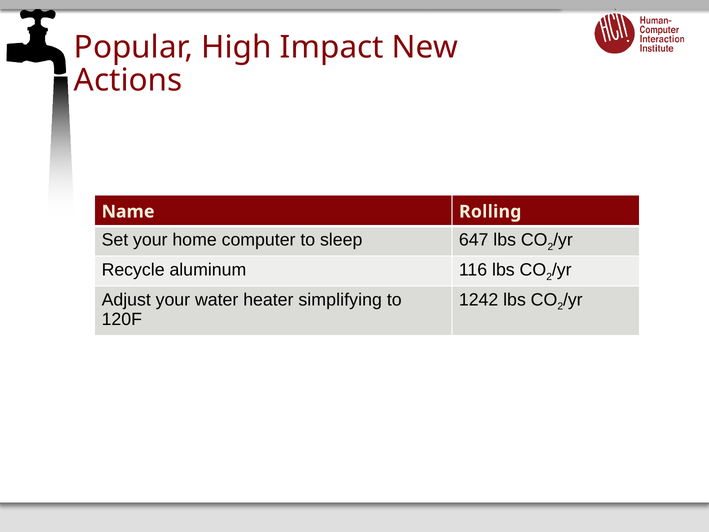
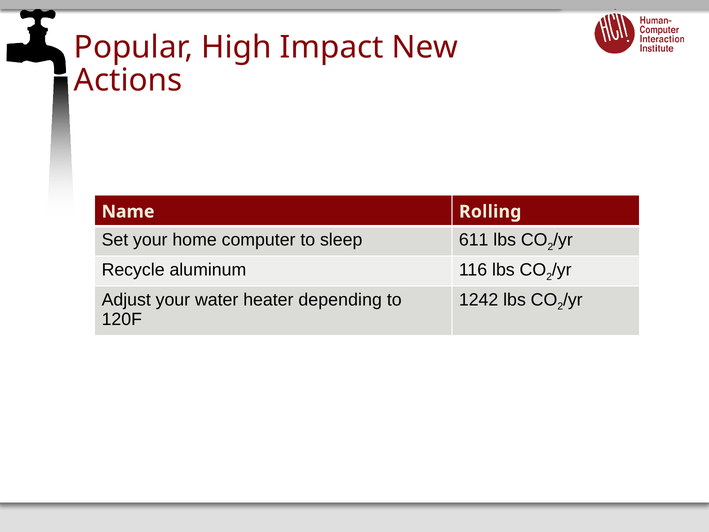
647: 647 -> 611 (474, 240)
simplifying: simplifying -> depending (340, 300)
